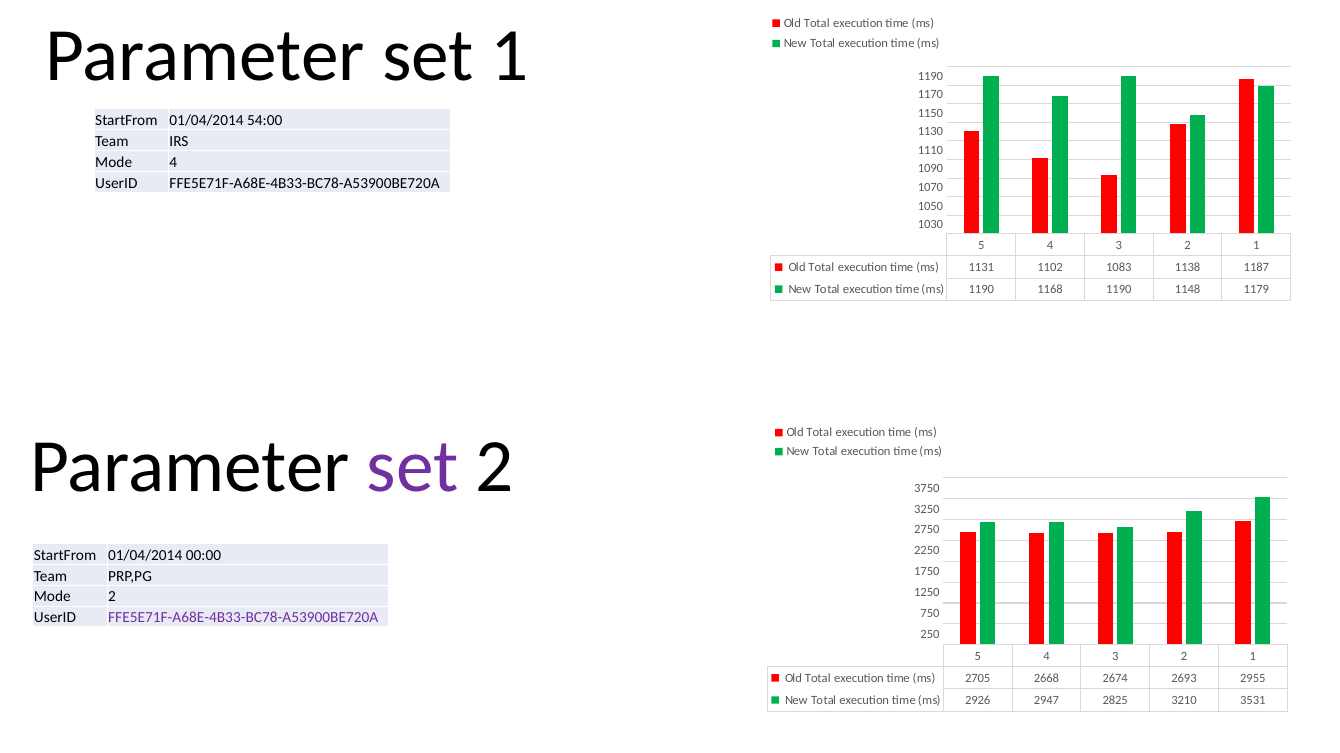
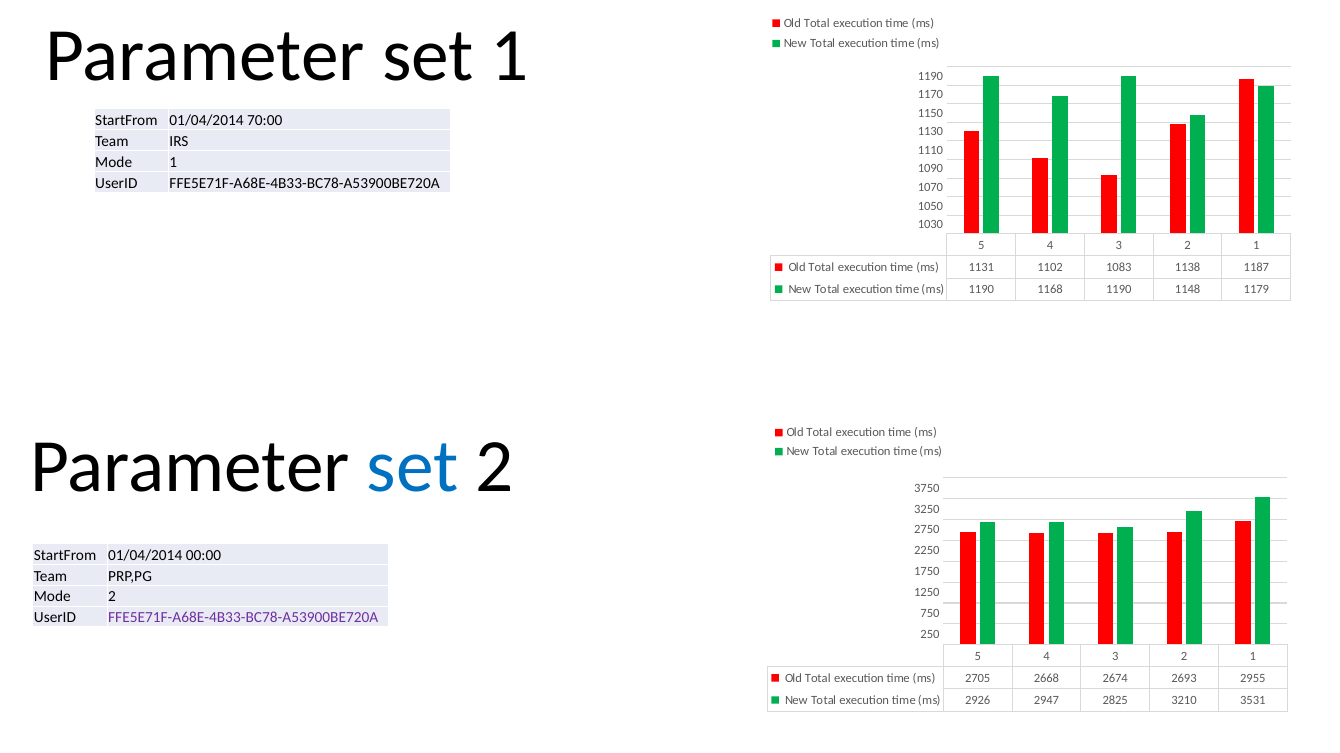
54:00: 54:00 -> 70:00 (265, 121)
Mode 4: 4 -> 1 (173, 162)
set colour: purple -> blue (413, 467)
